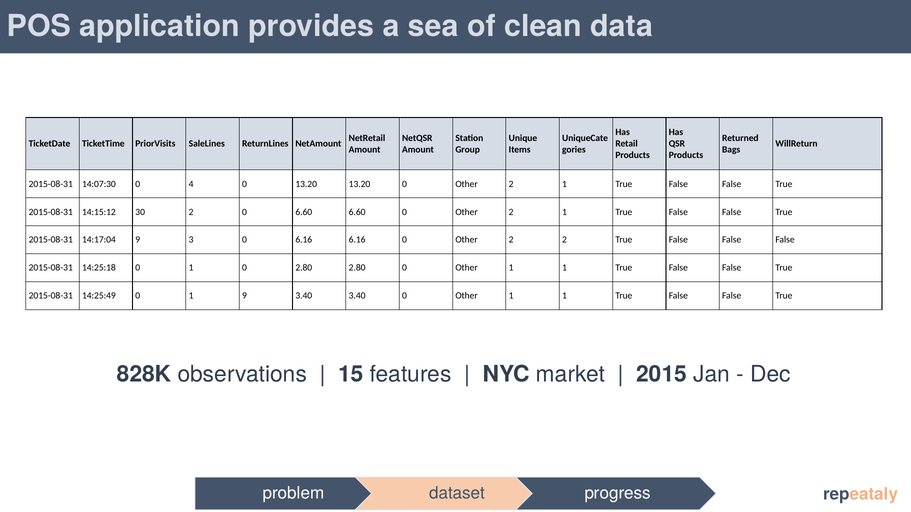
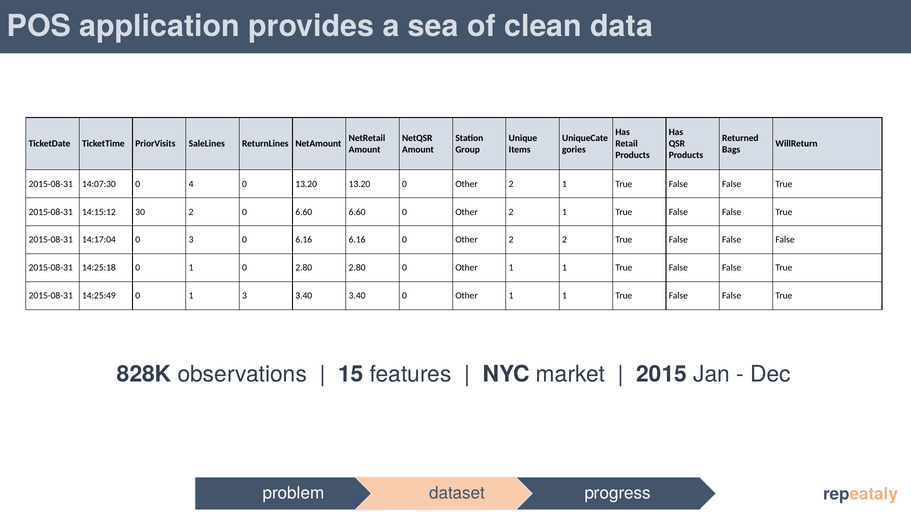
14:17:04 9: 9 -> 0 (138, 240)
1 9: 9 -> 3 (244, 296)
